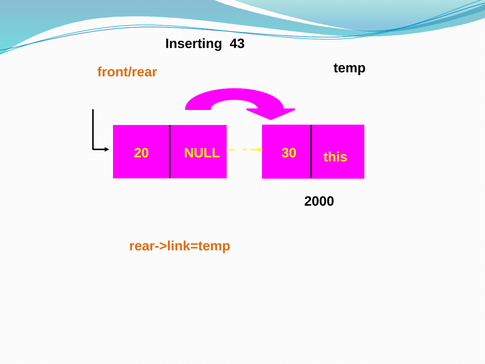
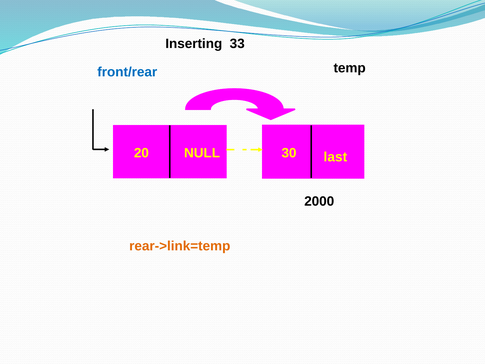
43: 43 -> 33 (237, 44)
front/rear colour: orange -> blue (127, 72)
this: this -> last (335, 157)
